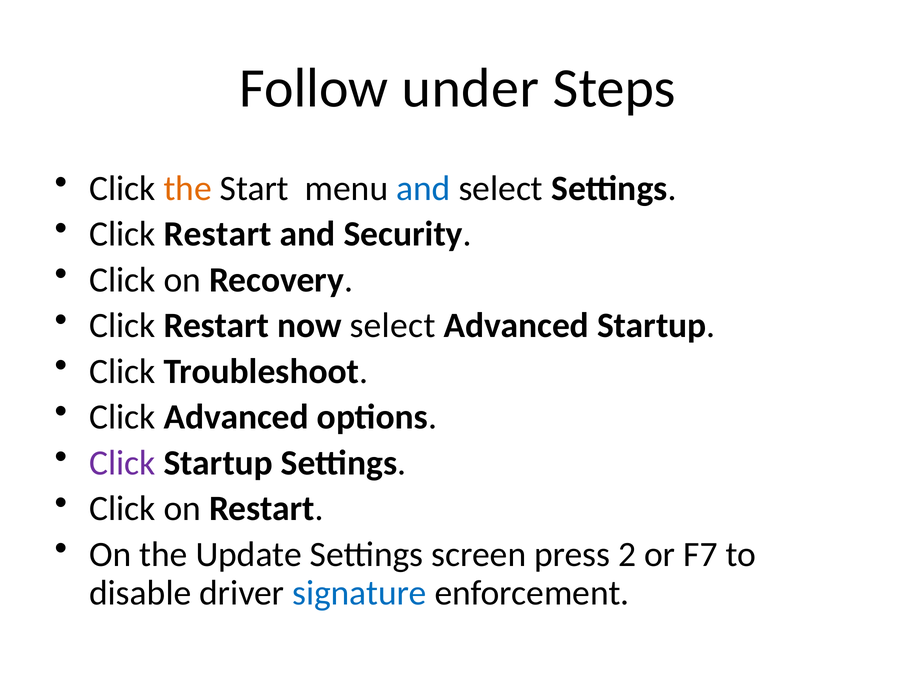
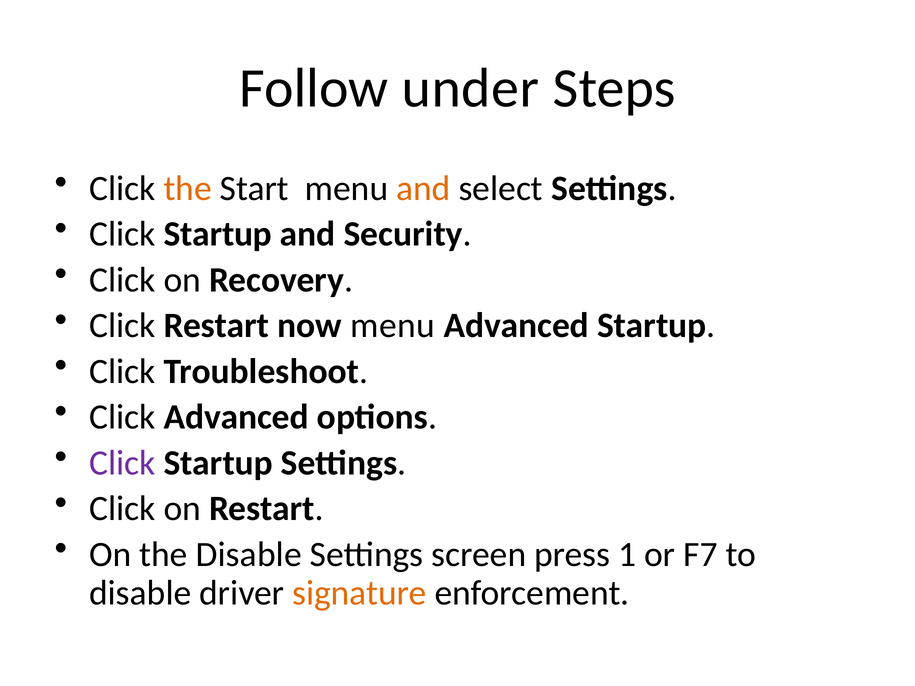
and colour: blue -> orange (423, 189)
Restart: Restart -> Startup (218, 234)
now select: select -> menu (393, 326)
the Update: Update -> Disable (249, 555)
2: 2 -> 1 (627, 555)
signature colour: blue -> orange (359, 593)
